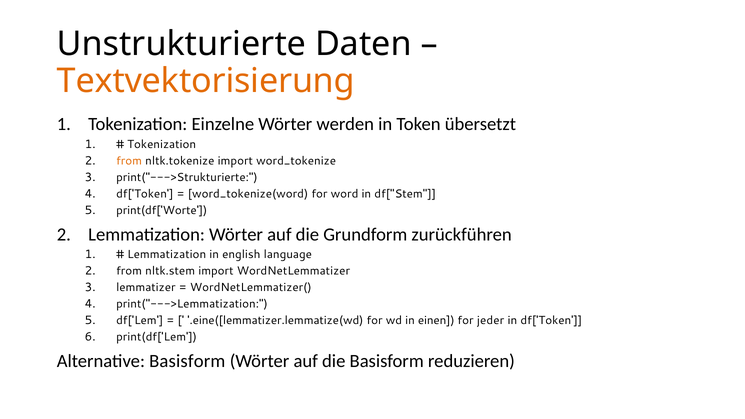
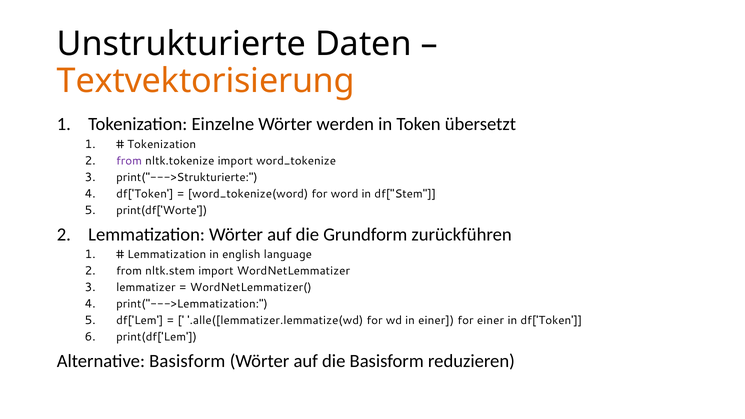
from colour: orange -> purple (129, 161)
.eine([lemmatizer.lemmatize(wd: .eine([lemmatizer.lemmatize(wd -> .alle([lemmatizer.lemmatize(wd (275, 320)
in einen: einen -> einer (436, 320)
for jeder: jeder -> einer (491, 320)
